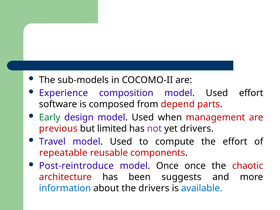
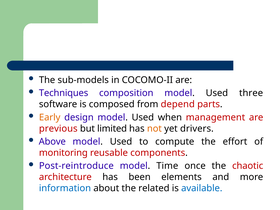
Experience: Experience -> Techniques (64, 93)
Used effort: effort -> three (251, 93)
Early colour: green -> orange (50, 117)
not colour: purple -> orange (154, 129)
Travel: Travel -> Above (52, 142)
repeatable: repeatable -> monitoring (63, 153)
model Once: Once -> Time (167, 166)
suggests: suggests -> elements (182, 177)
the drivers: drivers -> related (154, 188)
